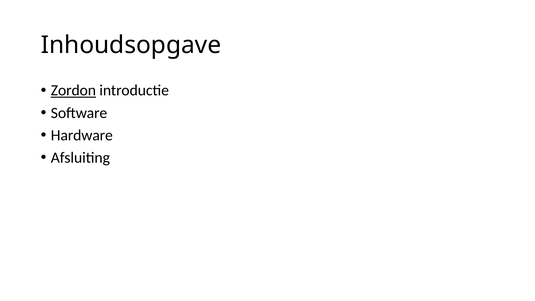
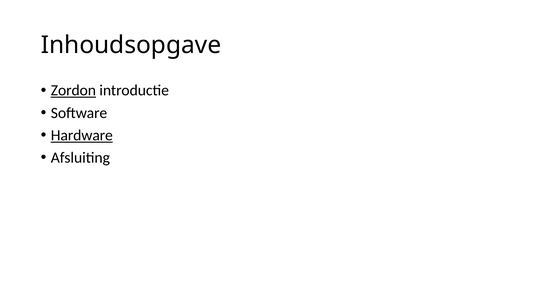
Hardware underline: none -> present (82, 135)
